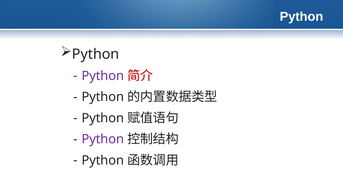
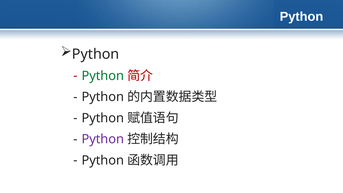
Python colour: purple -> green (103, 76)
